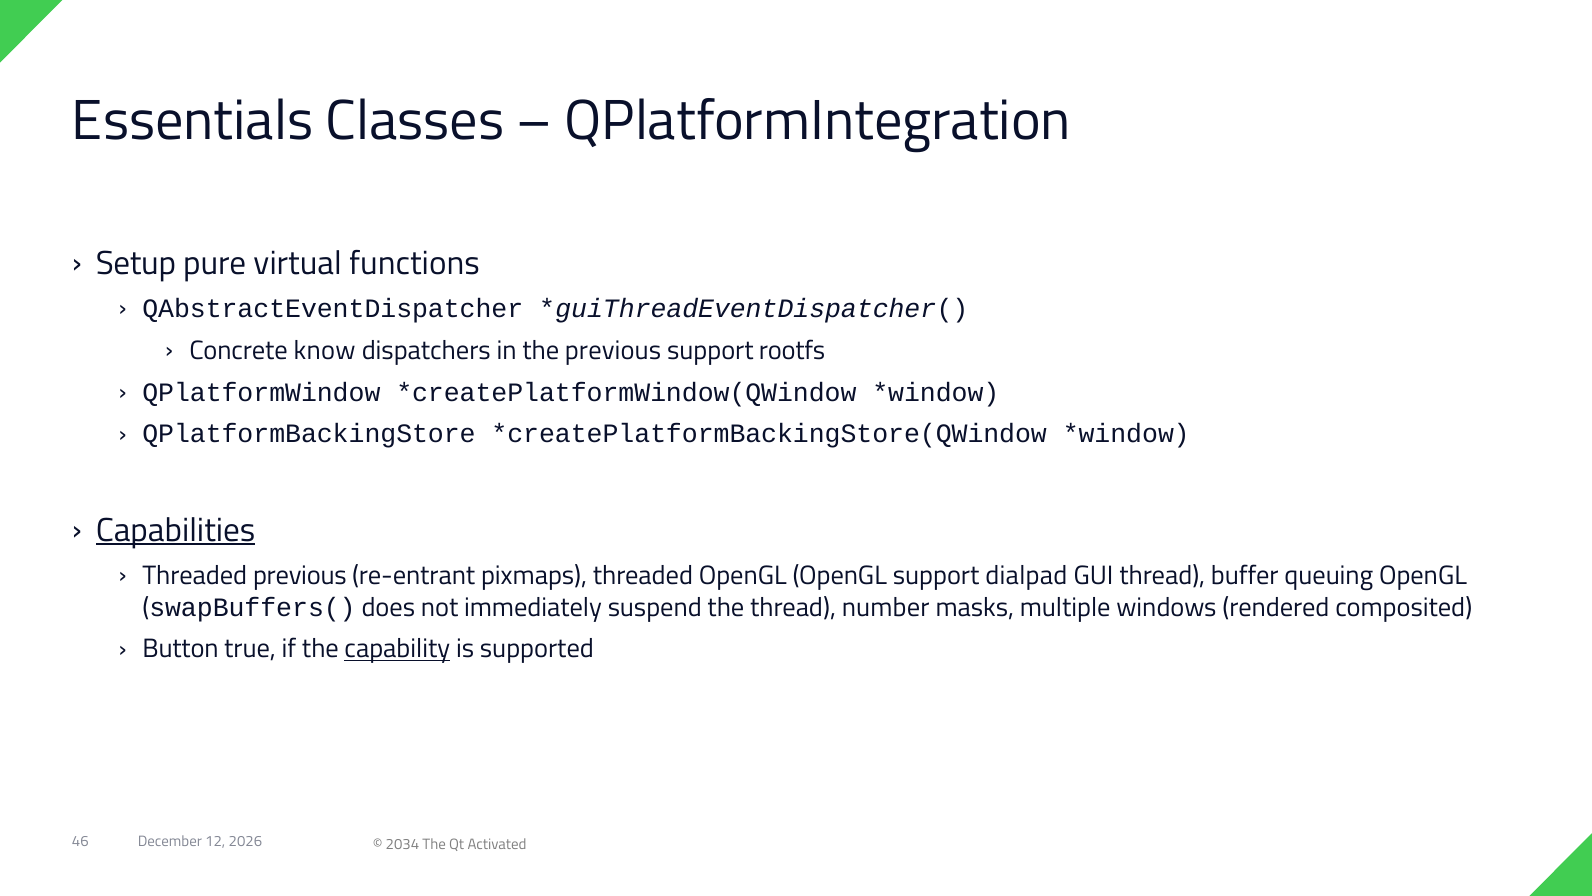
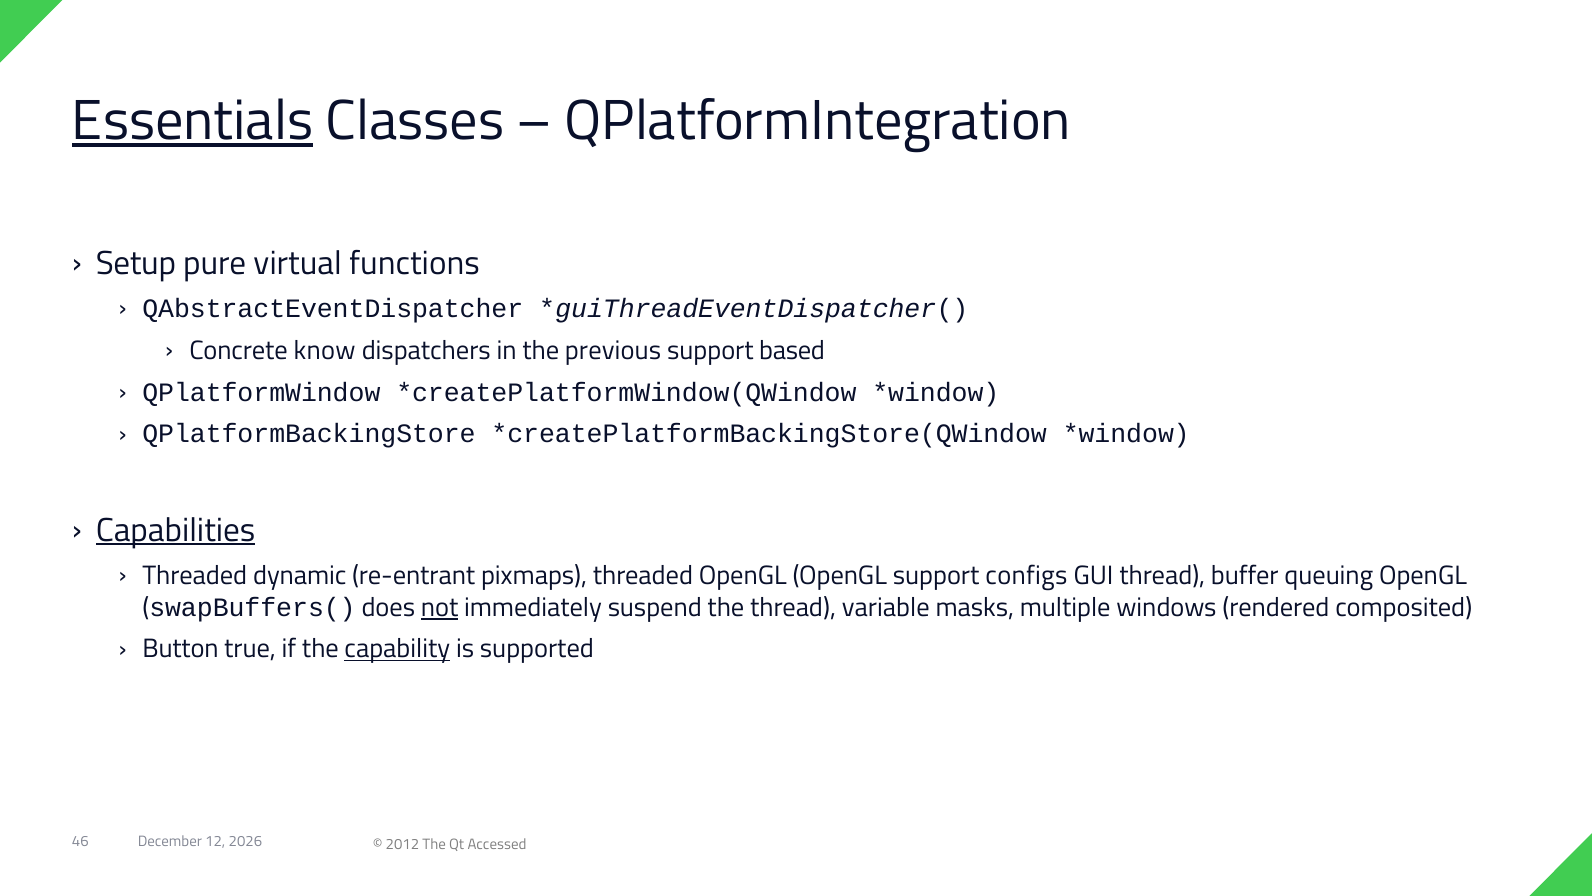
Essentials underline: none -> present (193, 121)
rootfs: rootfs -> based (792, 350)
Threaded previous: previous -> dynamic (300, 575)
dialpad: dialpad -> configs (1026, 575)
not underline: none -> present (440, 607)
number: number -> variable (886, 607)
2034: 2034 -> 2012 (402, 844)
Activated: Activated -> Accessed (497, 844)
